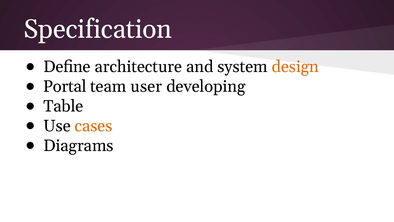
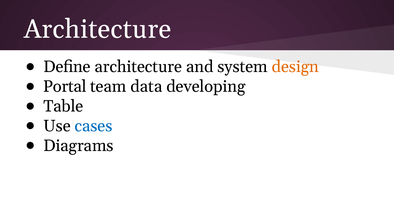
Specification: Specification -> Architecture (98, 29)
user: user -> data (146, 86)
cases colour: orange -> blue (94, 126)
